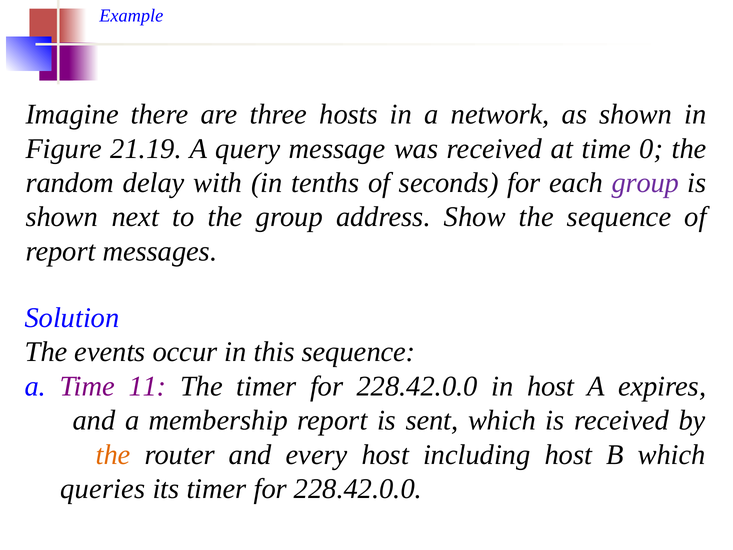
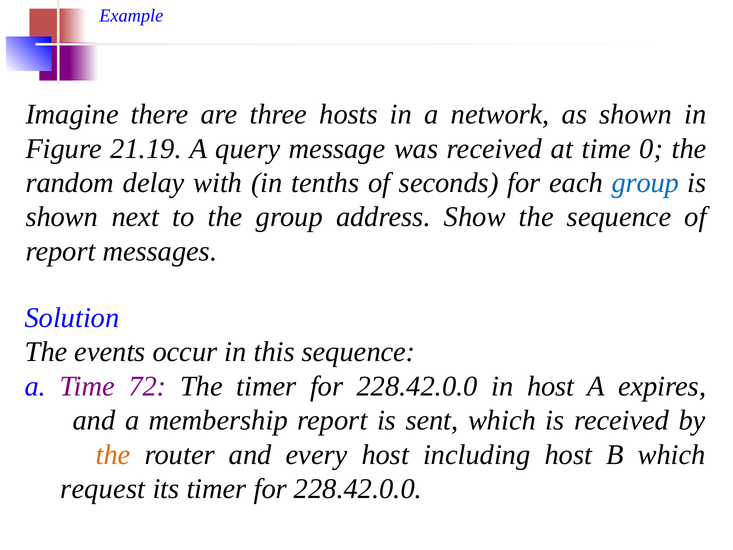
group colour: purple -> blue (645, 183)
11: 11 -> 72 (147, 386)
queries: queries -> request (103, 489)
